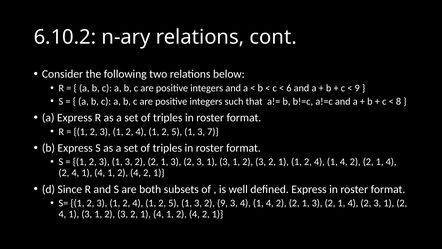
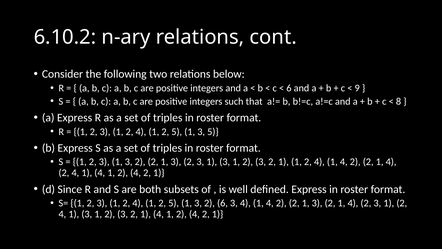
3 7: 7 -> 5 (213, 131)
2 9: 9 -> 6 (222, 203)
